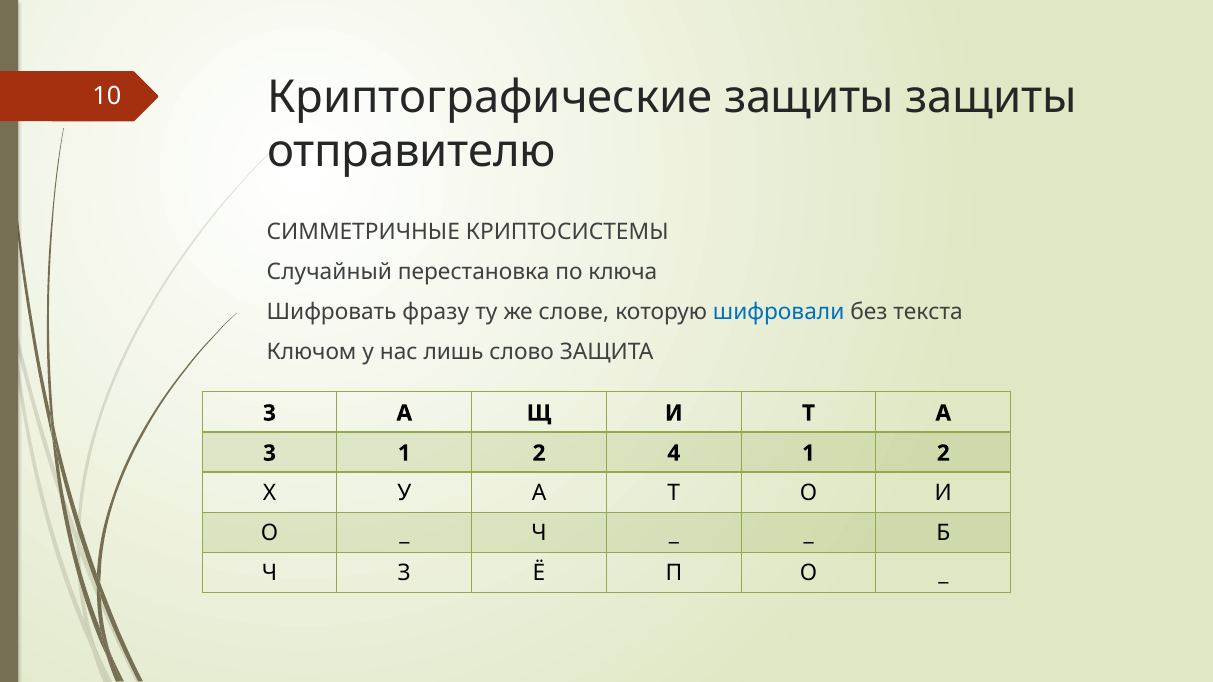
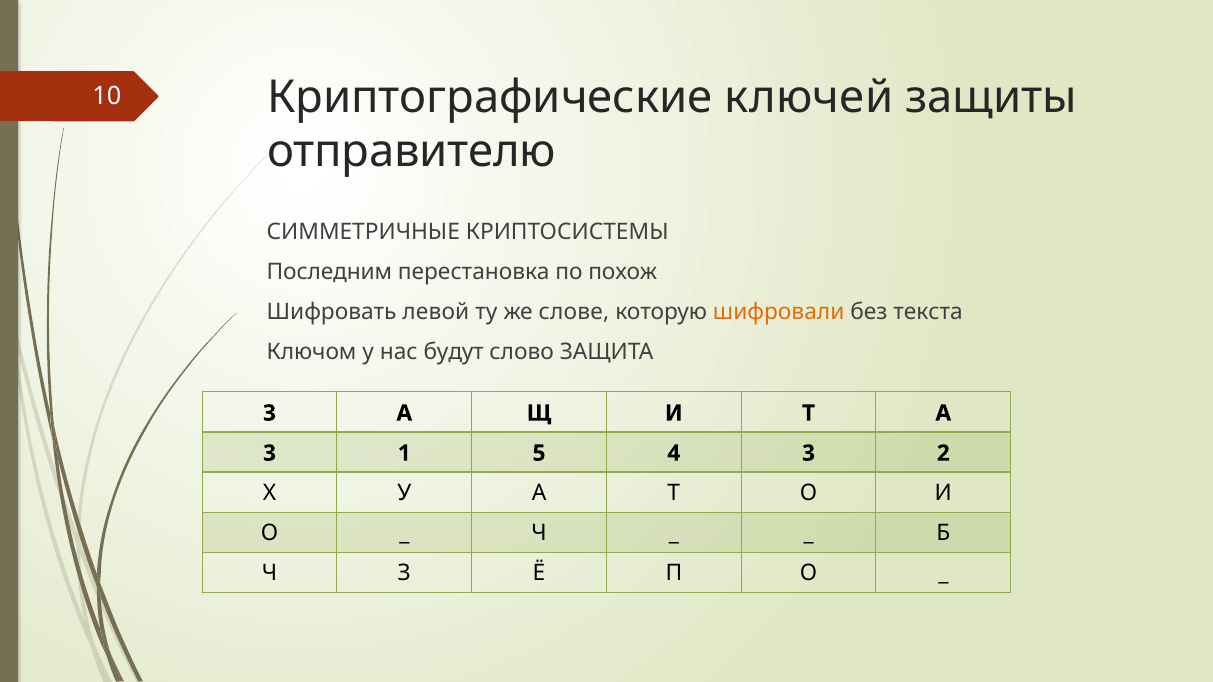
Криптографические защиты: защиты -> ключей (809, 97)
Случайный: Случайный -> Последним (329, 272)
ключа: ключа -> похож (623, 272)
фразу: фразу -> левой (436, 312)
шифровали colour: blue -> orange (779, 312)
лишь: лишь -> будут (454, 352)
3 1 2: 2 -> 5 (539, 453)
4 1: 1 -> 3 (809, 453)
